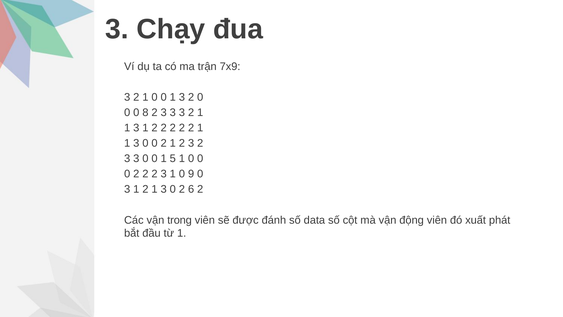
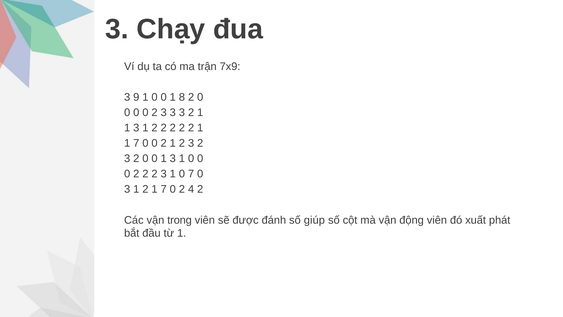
2: 2 -> 9 (136, 97)
0 1 3: 3 -> 8 (182, 97)
8: 8 -> 0 (145, 112)
3: 3 -> 7 (136, 143)
3: 3 -> 2 (136, 159)
0 1 5: 5 -> 3 (173, 159)
0 9: 9 -> 7 (191, 174)
2 1 3: 3 -> 7 (164, 189)
6: 6 -> 4 (191, 189)
data: data -> giúp (314, 220)
